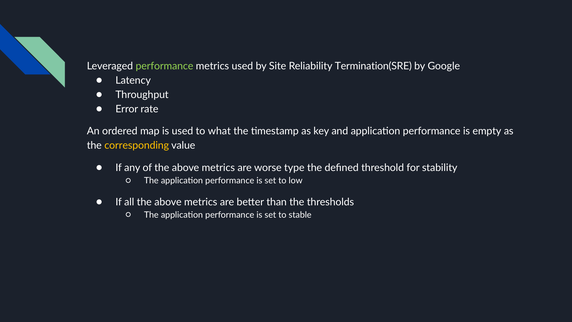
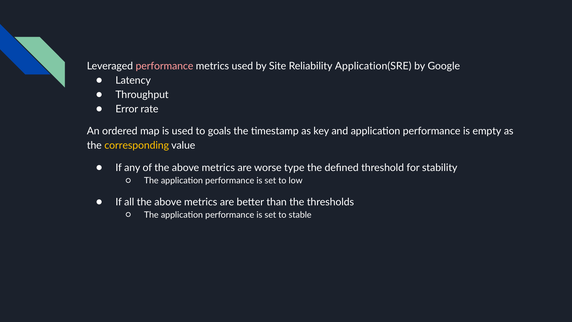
performance colour: light green -> pink (164, 66)
Termination(SRE: Termination(SRE -> Application(SRE (373, 66)
what: what -> goals (219, 131)
